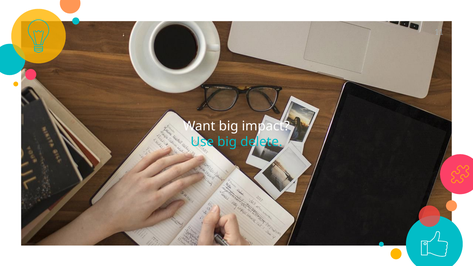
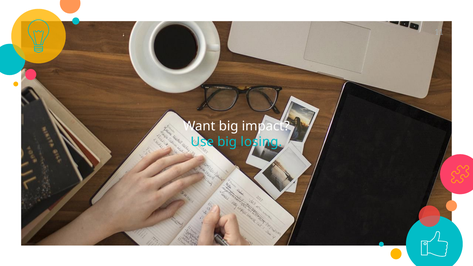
delete: delete -> losing (261, 142)
